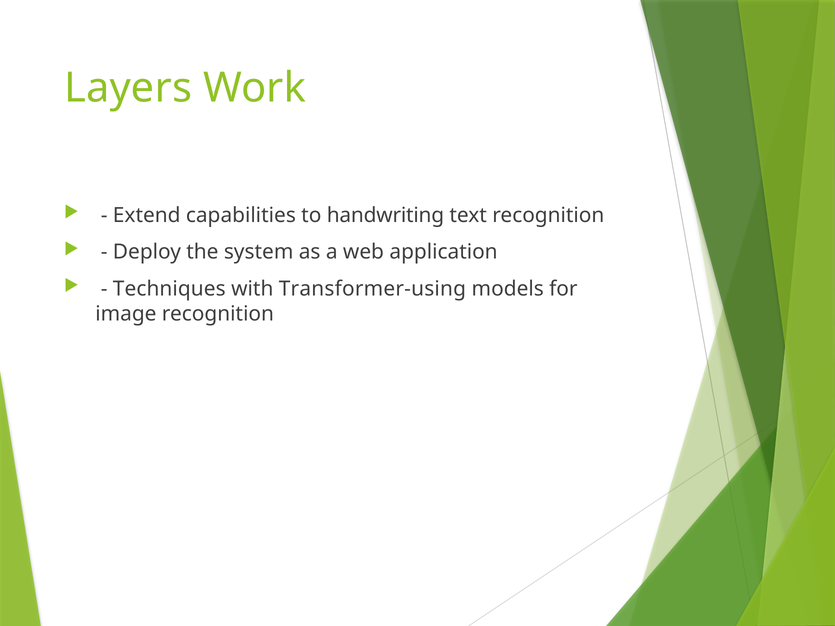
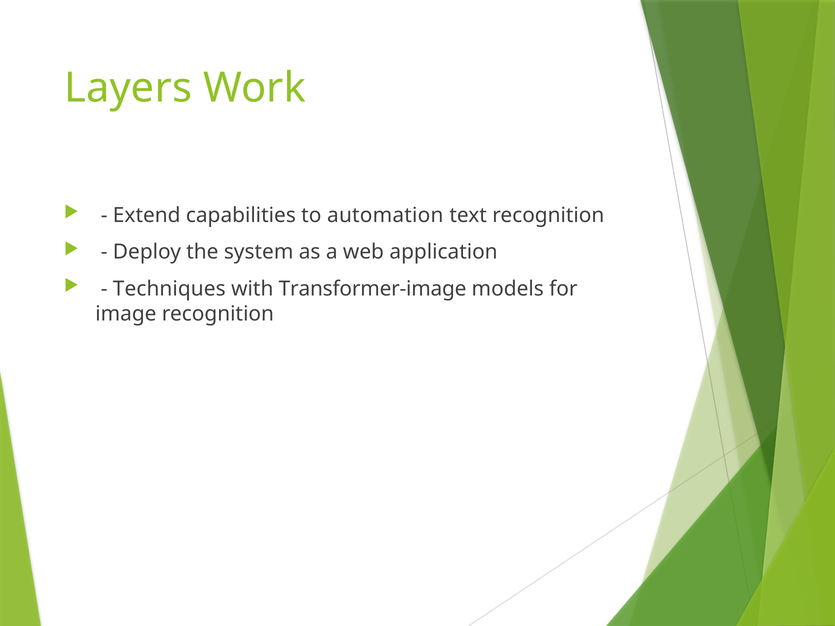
handwriting: handwriting -> automation (385, 215)
Transformer-using: Transformer-using -> Transformer-image (373, 289)
